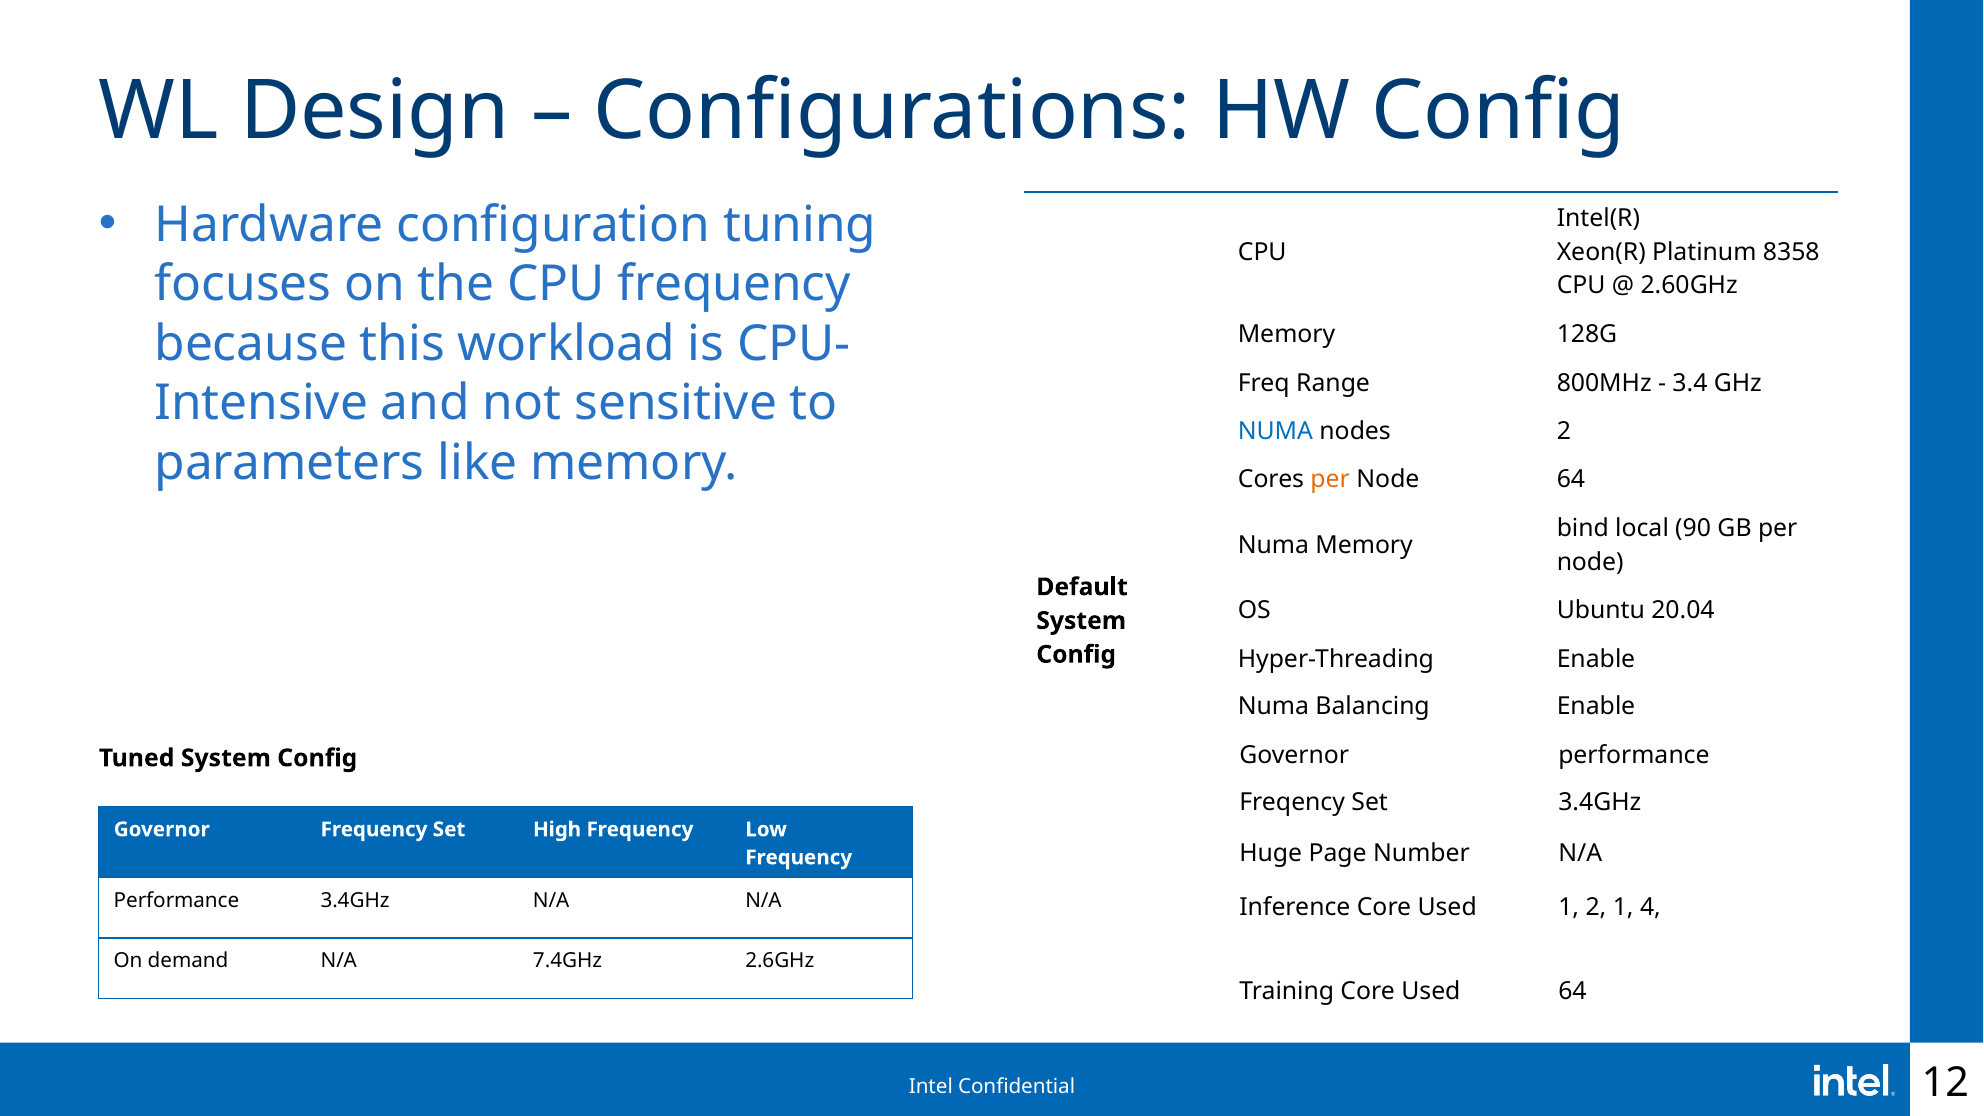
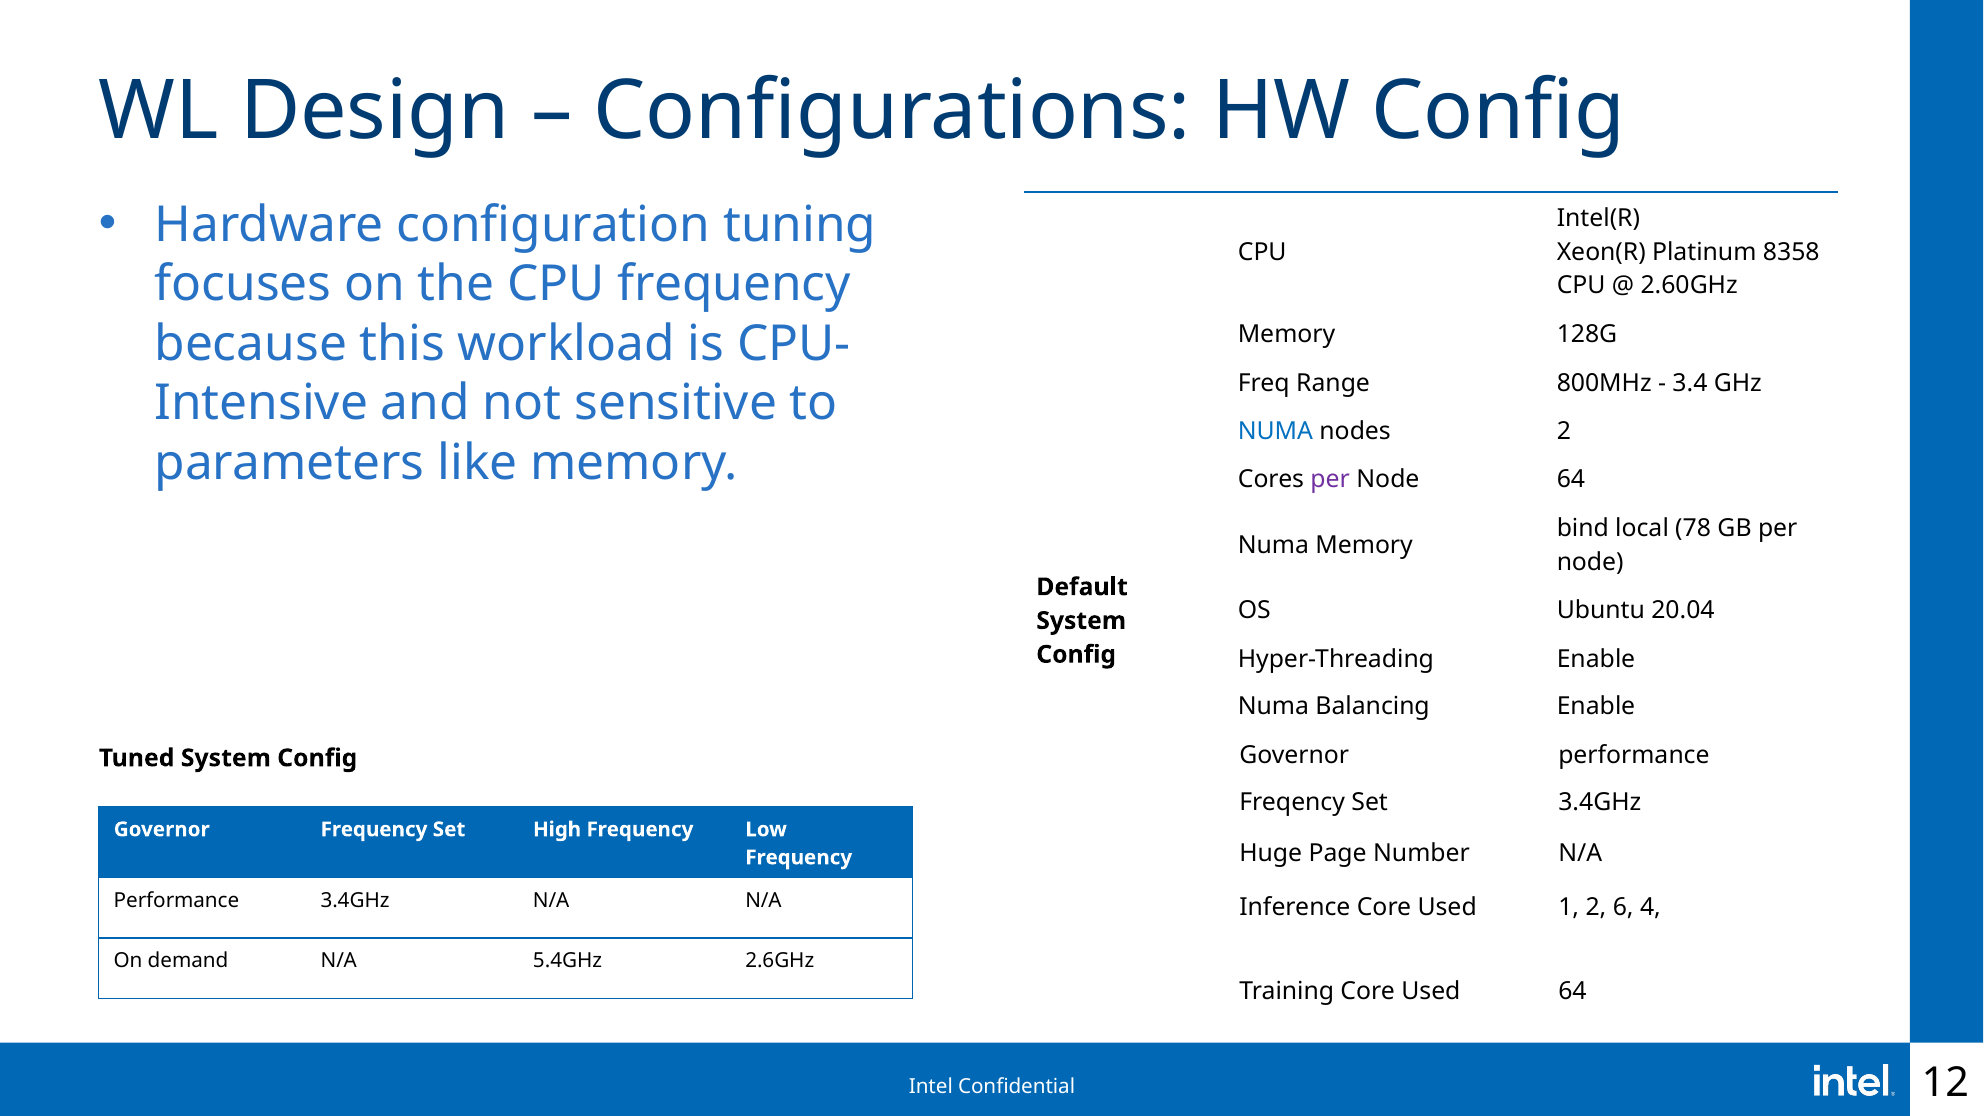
per colour: orange -> purple (1330, 480)
90: 90 -> 78 (1693, 528)
2 1: 1 -> 6 (1623, 908)
7.4GHz: 7.4GHz -> 5.4GHz (568, 961)
